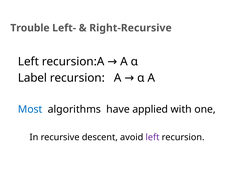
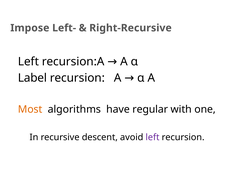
Trouble: Trouble -> Impose (30, 28)
Most colour: blue -> orange (30, 110)
applied: applied -> regular (150, 110)
